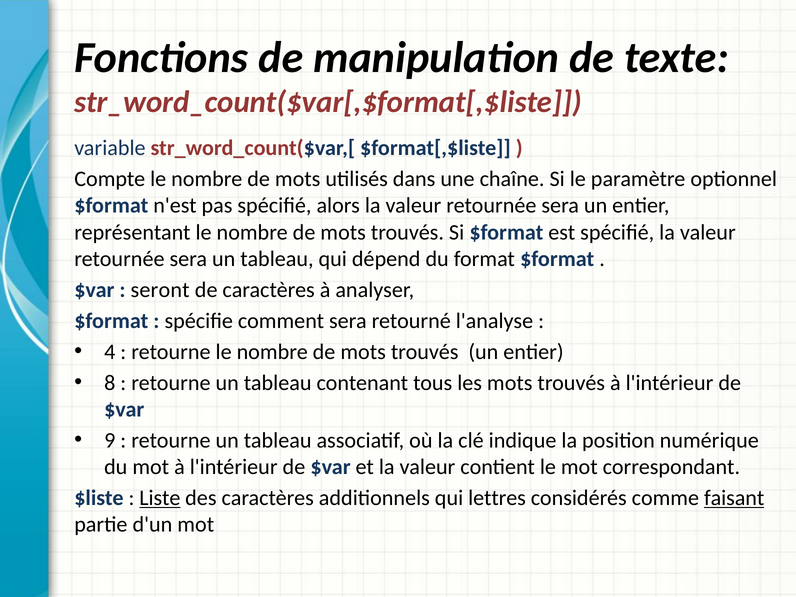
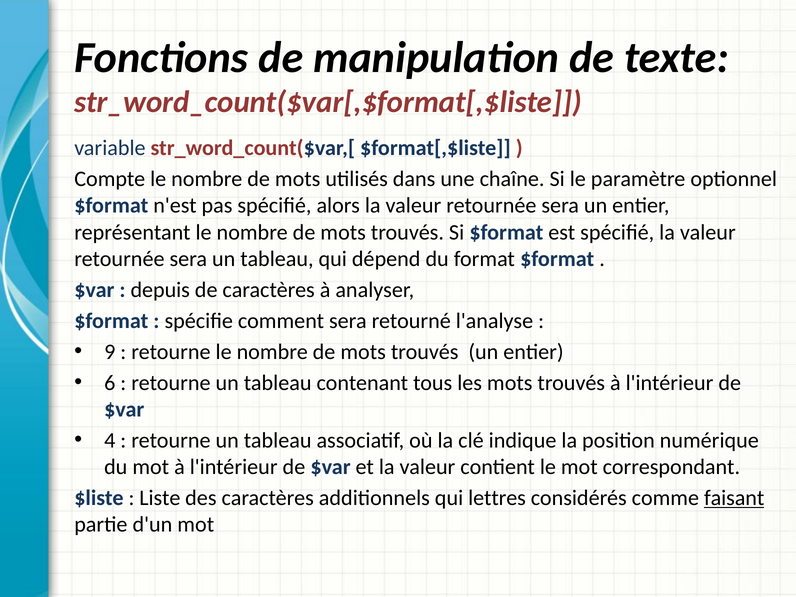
seront: seront -> depuis (160, 290)
4: 4 -> 9 (110, 352)
8: 8 -> 6 (110, 383)
9: 9 -> 4 (110, 440)
Liste underline: present -> none (160, 498)
